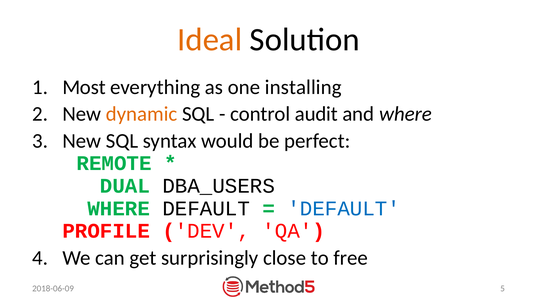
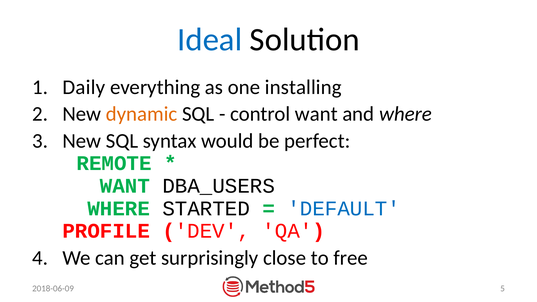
Ideal colour: orange -> blue (210, 40)
Most: Most -> Daily (84, 87)
control audit: audit -> want (316, 114)
DUAL: DUAL -> WANT (125, 186)
WHERE DEFAULT: DEFAULT -> STARTED (206, 209)
